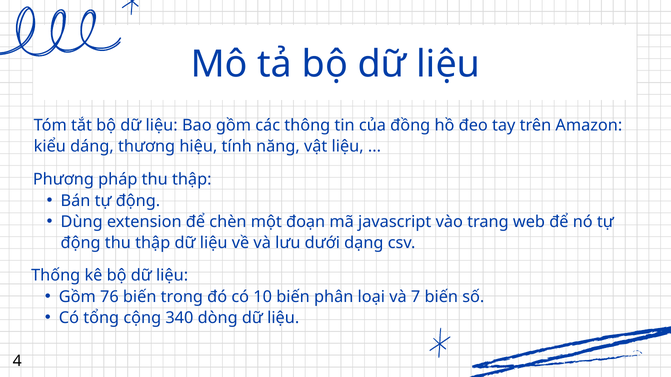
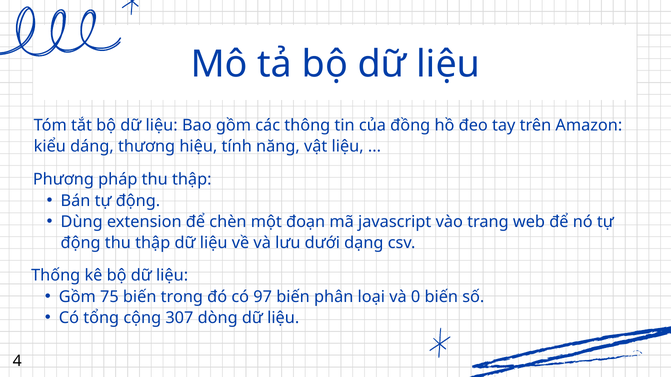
76: 76 -> 75 (109, 297)
10: 10 -> 97 (263, 297)
7: 7 -> 0 (416, 297)
340: 340 -> 307 (179, 318)
